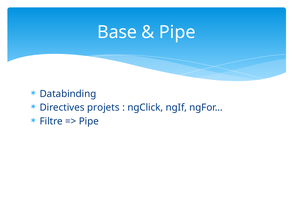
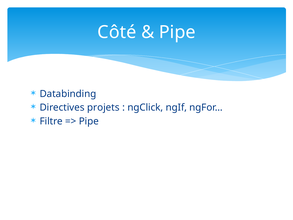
Base: Base -> Côté (117, 32)
